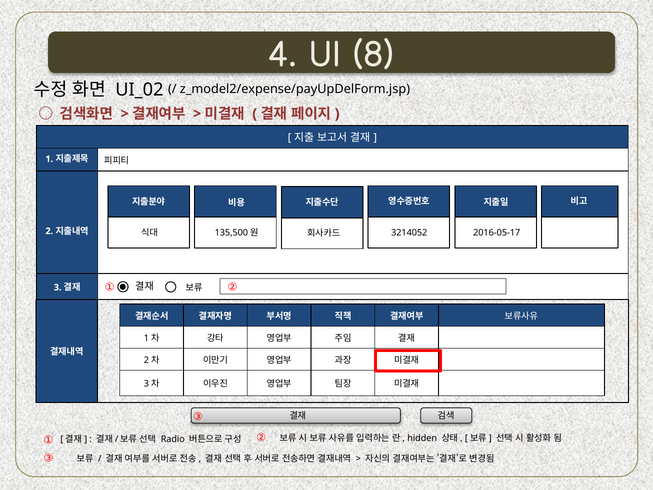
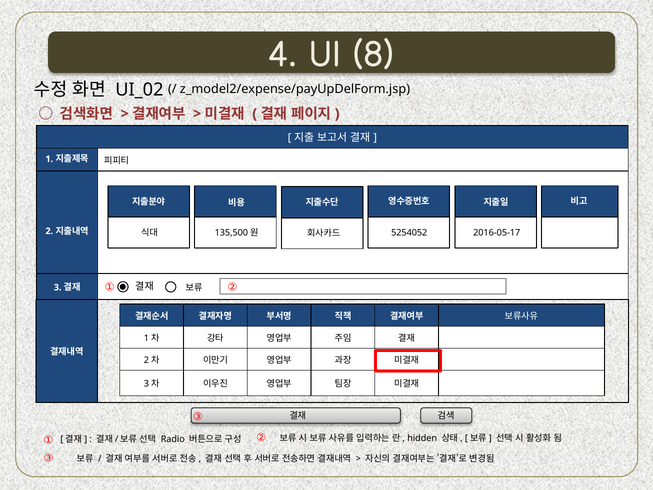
3214052: 3214052 -> 5254052 (409, 233)
